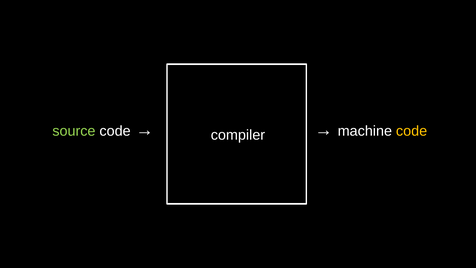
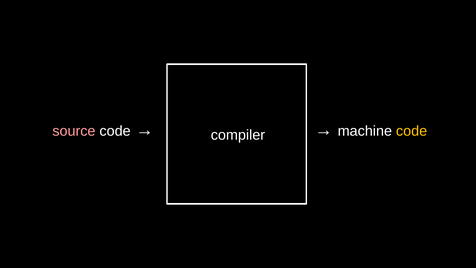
source colour: light green -> pink (74, 131)
